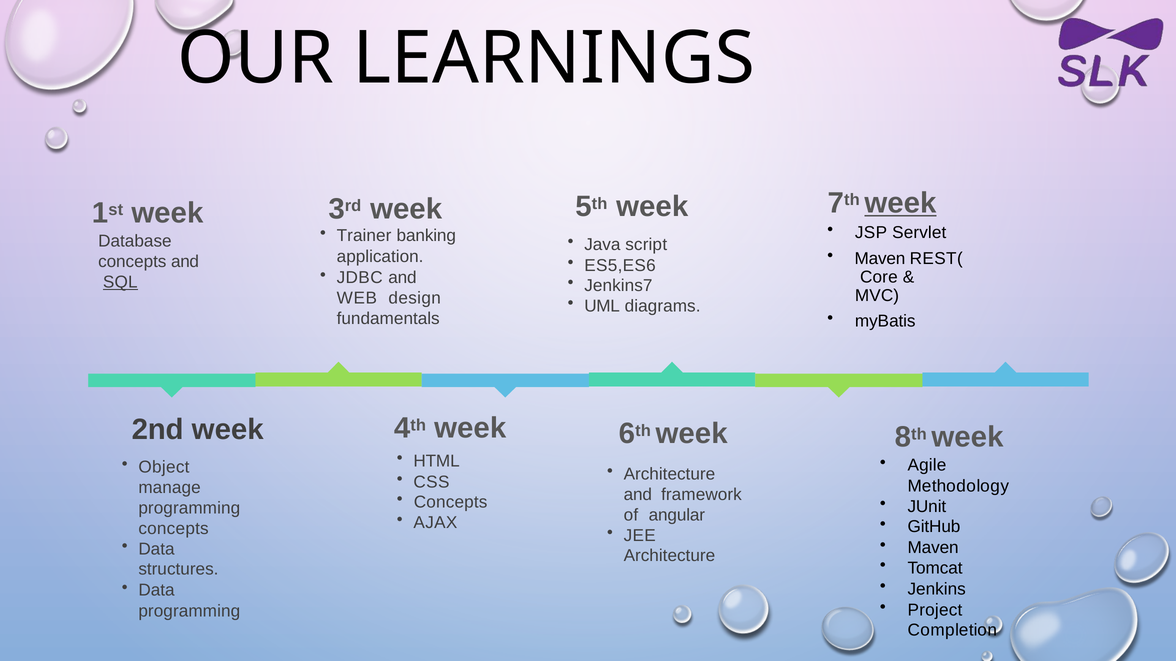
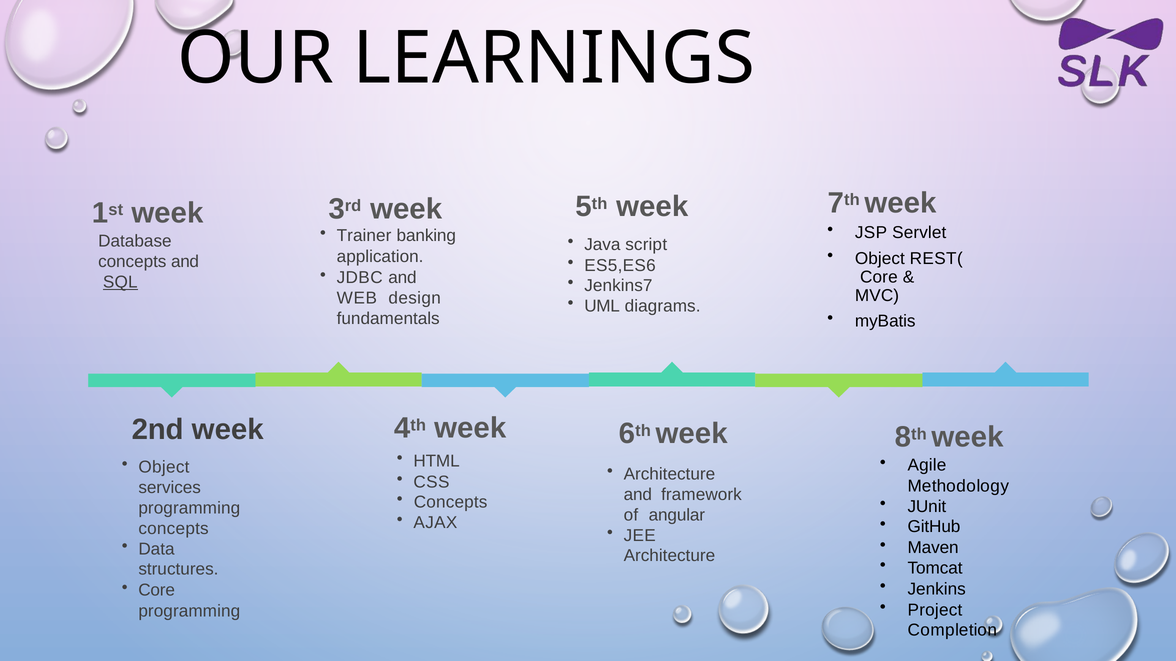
week underline: present -> none (900, 203)
Maven: Maven -> Object (880, 259)
manage: manage -> services (170, 488)
Data: Data -> Core (157, 591)
